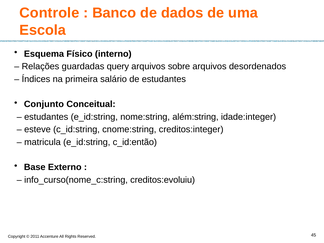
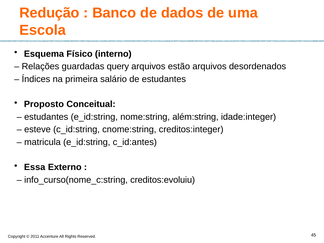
Controle: Controle -> Redução (49, 13)
sobre: sobre -> estão (179, 66)
Conjunto: Conjunto -> Proposto (44, 104)
c_id:então: c_id:então -> c_id:antes (135, 142)
Base: Base -> Essa (35, 167)
